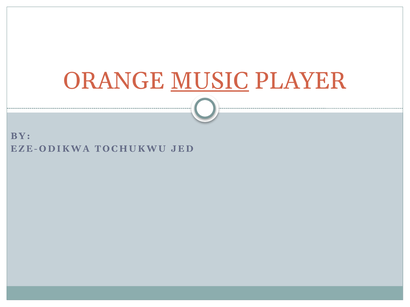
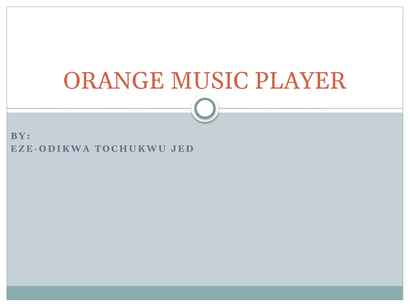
MUSIC underline: present -> none (210, 81)
